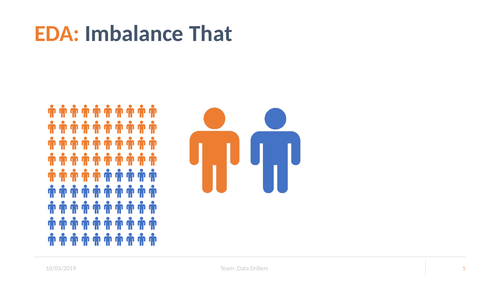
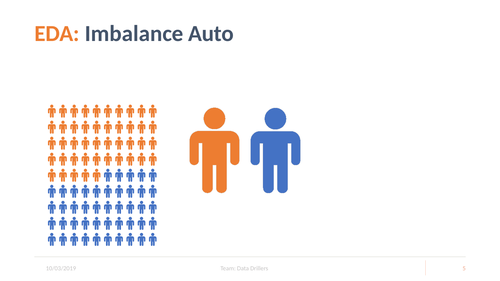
That: That -> Auto (211, 34)
